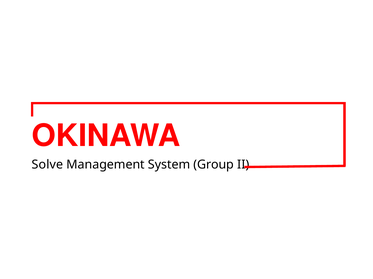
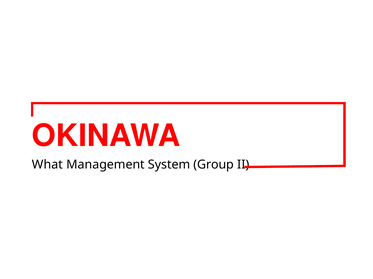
Solve: Solve -> What (47, 165)
